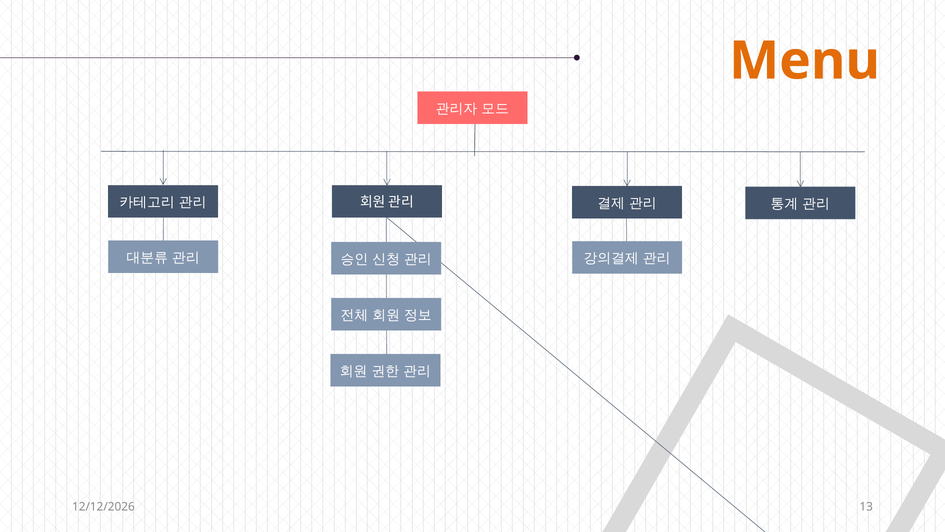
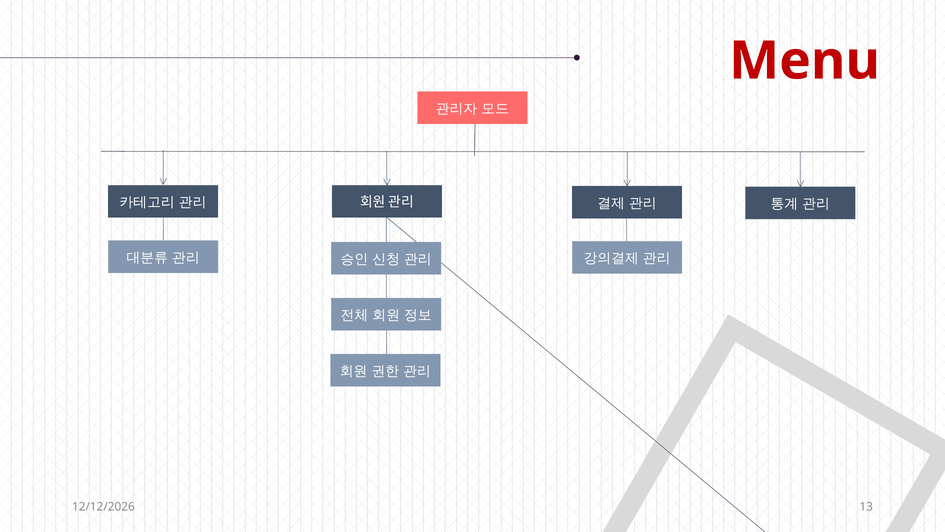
Menu colour: orange -> red (804, 61)
